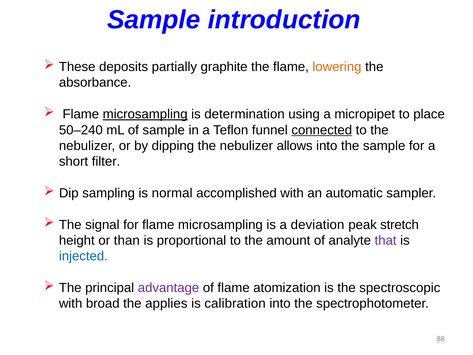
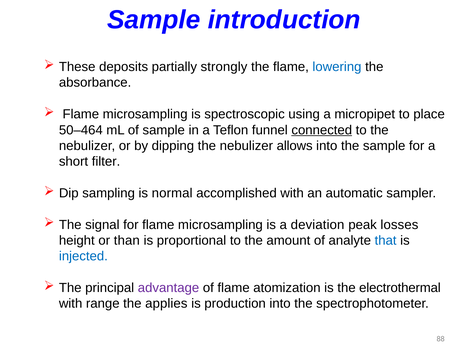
graphite: graphite -> strongly (224, 67)
lowering colour: orange -> blue (337, 67)
microsampling underline: present -> none (145, 114)
determination: determination -> spectroscopic (245, 114)
50–240: 50–240 -> 50–464 (81, 130)
stretch: stretch -> losses (399, 225)
that colour: purple -> blue (386, 240)
spectroscopic: spectroscopic -> electrothermal (400, 288)
broad: broad -> range (103, 303)
calibration: calibration -> production (235, 303)
